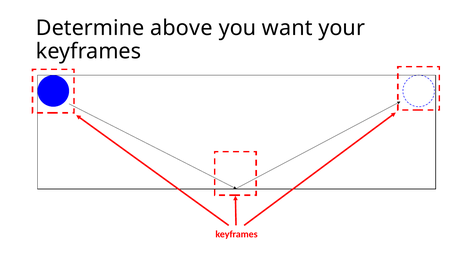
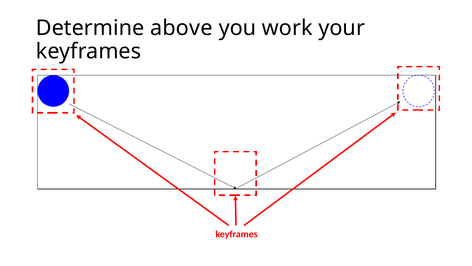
want: want -> work (287, 28)
